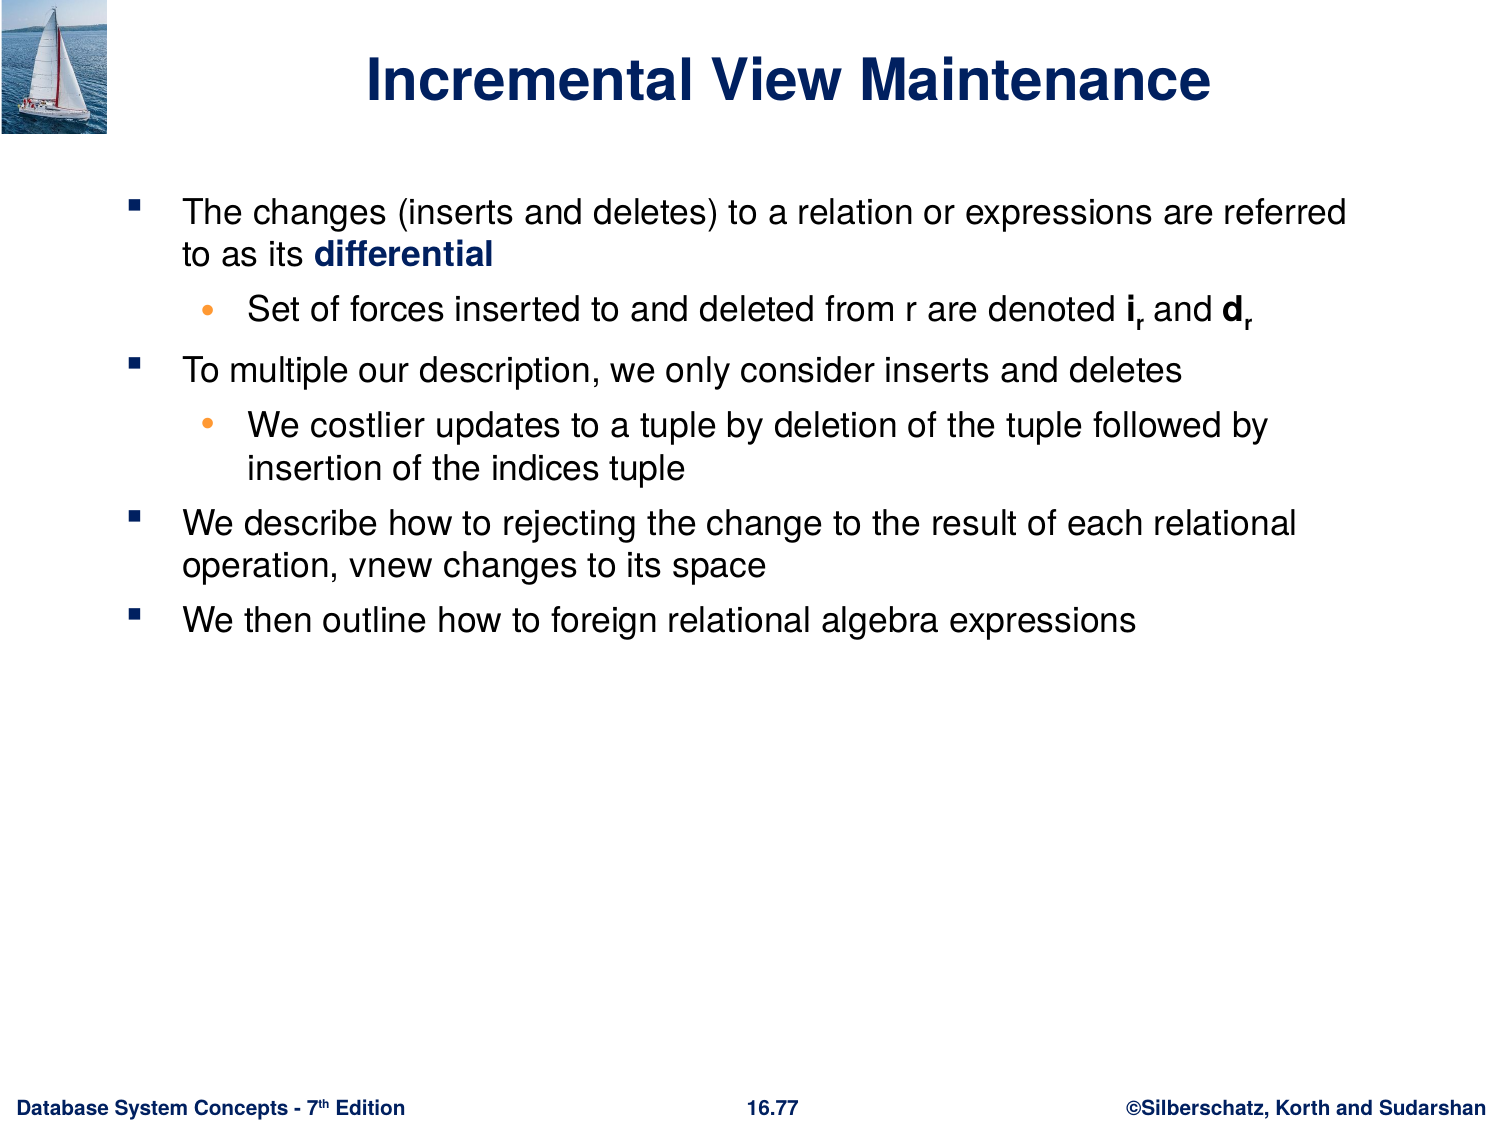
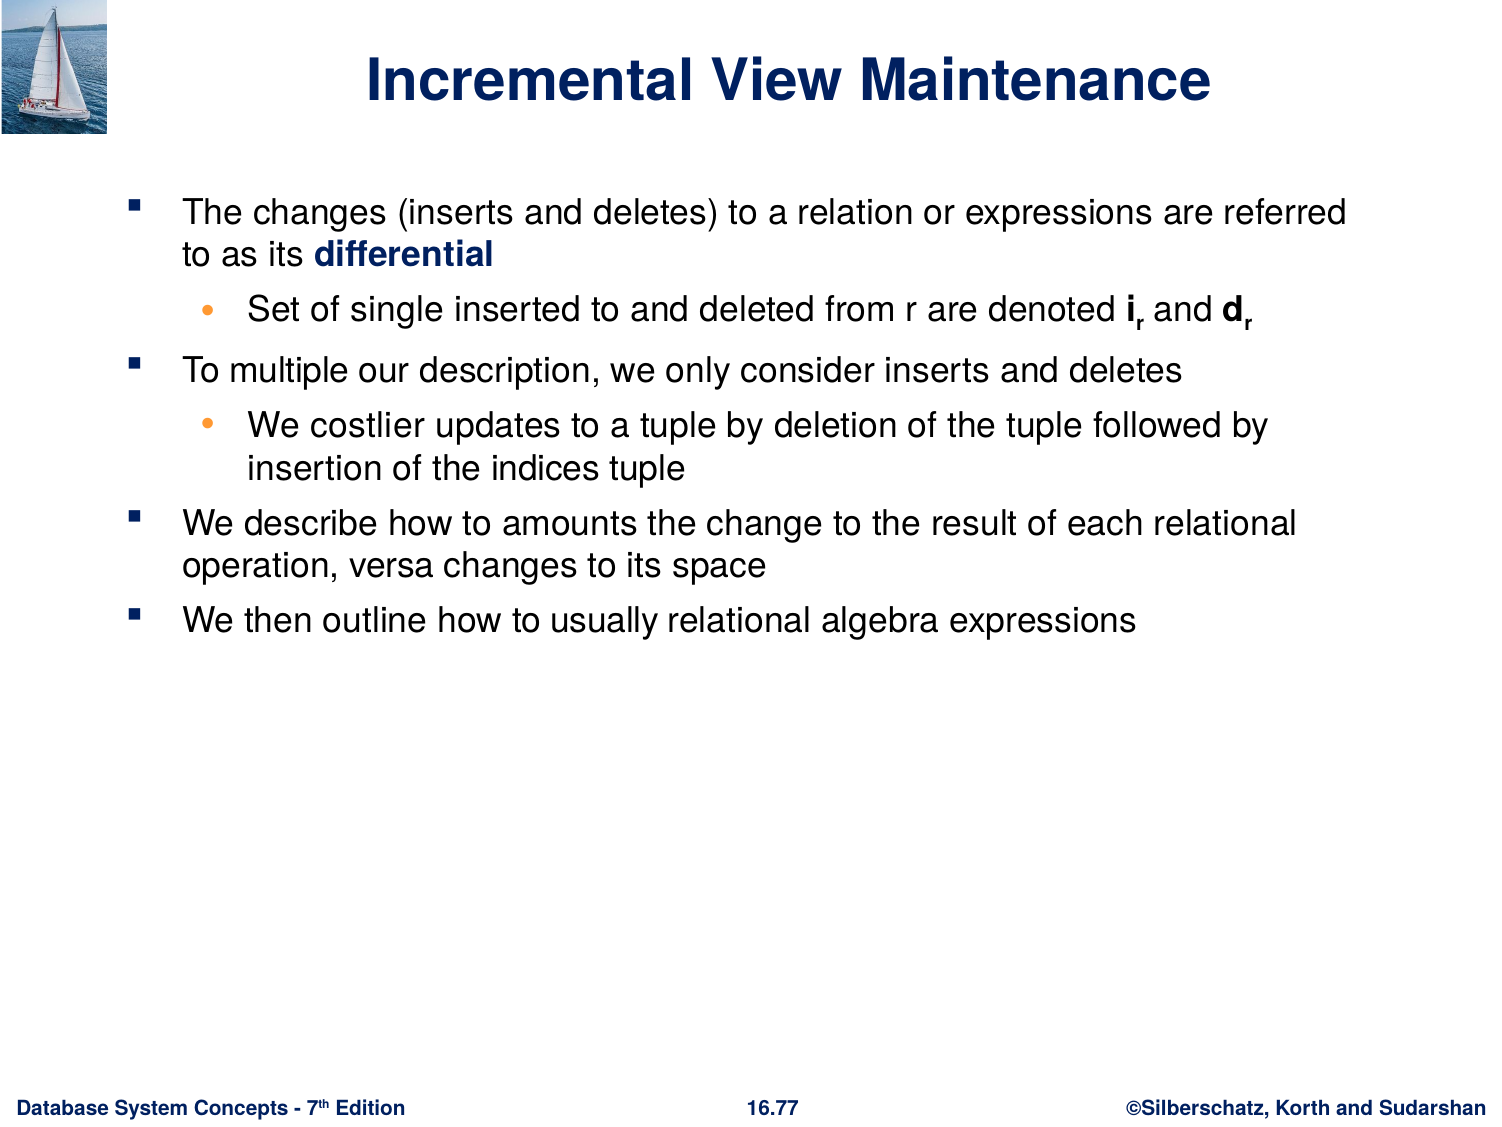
forces: forces -> single (397, 310)
rejecting: rejecting -> amounts (570, 523)
vnew: vnew -> versa (392, 566)
foreign: foreign -> usually (605, 621)
